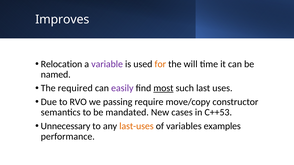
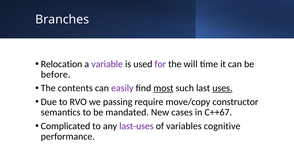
Improves: Improves -> Branches (62, 19)
for colour: orange -> purple (160, 64)
named: named -> before (56, 75)
required: required -> contents (75, 88)
uses underline: none -> present (222, 88)
C++53: C++53 -> C++67 (218, 113)
Unnecessary: Unnecessary -> Complicated (66, 126)
last-uses colour: orange -> purple (136, 126)
examples: examples -> cognitive (222, 126)
